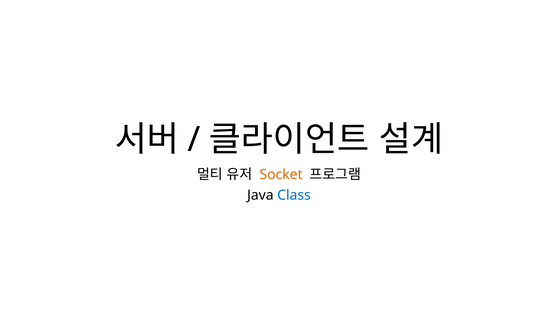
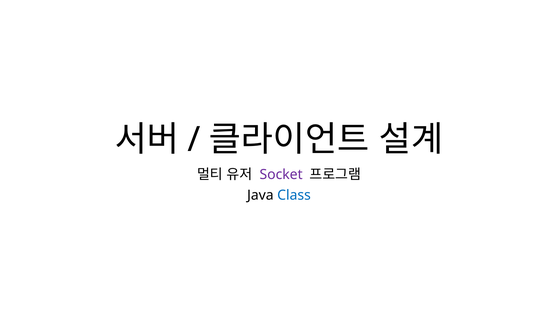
Socket colour: orange -> purple (281, 174)
